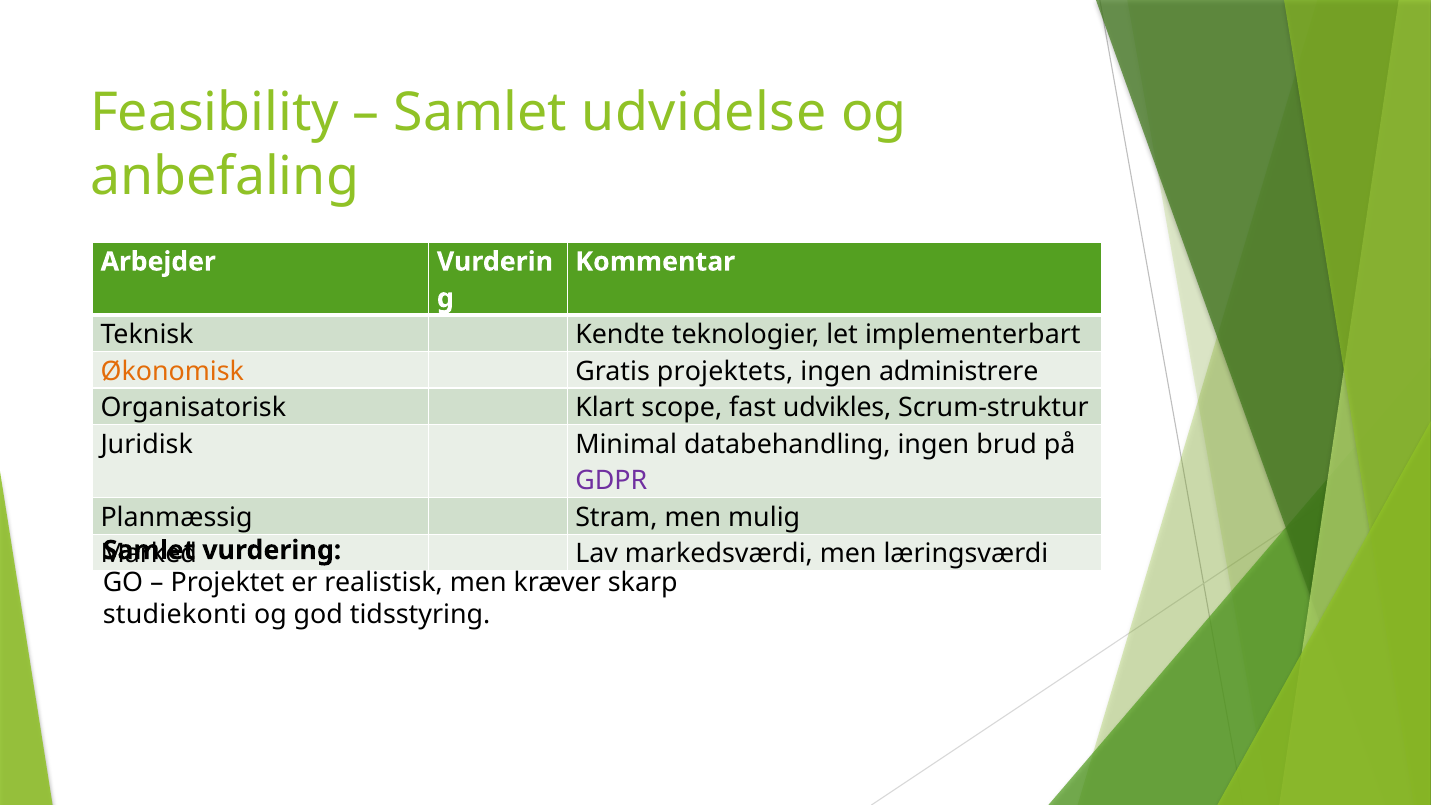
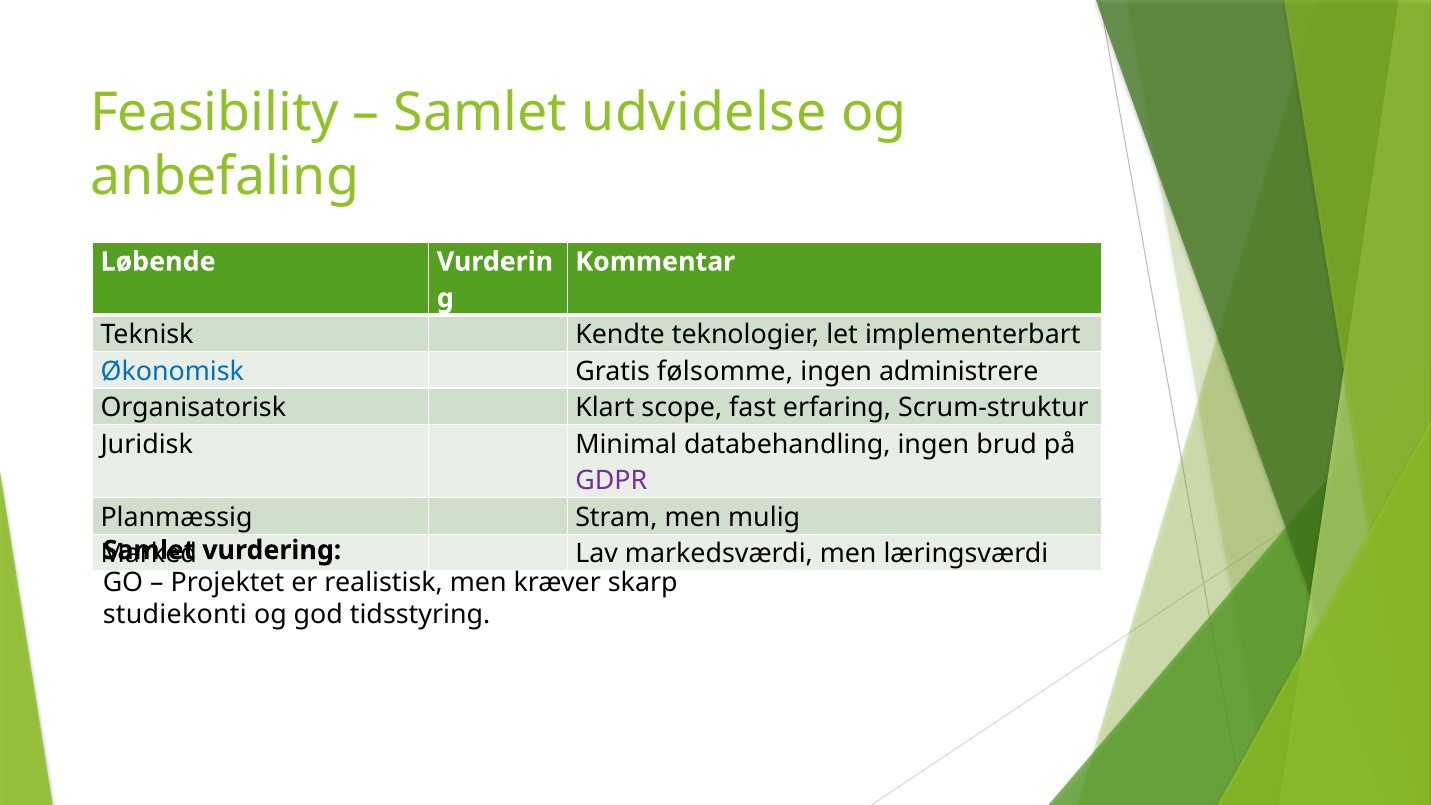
Arbejder: Arbejder -> Løbende (158, 262)
Økonomisk colour: orange -> blue (172, 371)
projektets: projektets -> følsomme (725, 371)
udvikles: udvikles -> erfaring (837, 408)
